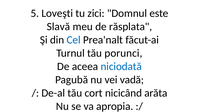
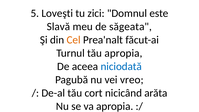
răsplata: răsplata -> săgeata (131, 27)
Cel colour: blue -> orange (74, 40)
tău porunci: porunci -> apropia (123, 53)
vadă: vadă -> vreo (132, 80)
